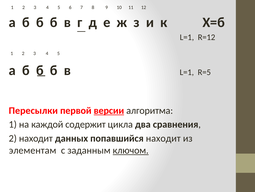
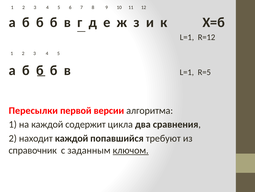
версии underline: present -> none (109, 110)
находит данных: данных -> каждой (72, 138)
попавшийся находит: находит -> требуют (163, 138)
элементам: элементам -> справочник (33, 150)
